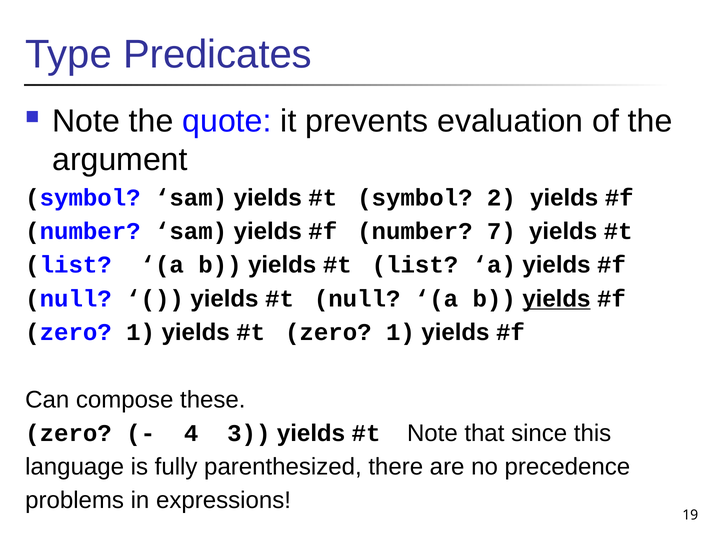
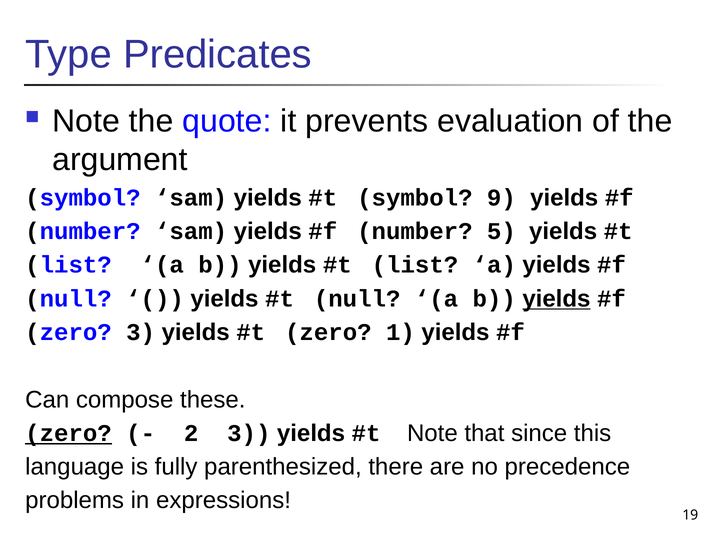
2: 2 -> 9 (501, 198)
7: 7 -> 5 (501, 231)
1: 1 -> 3 (141, 332)
zero underline: none -> present (69, 433)
4: 4 -> 2 (191, 433)
